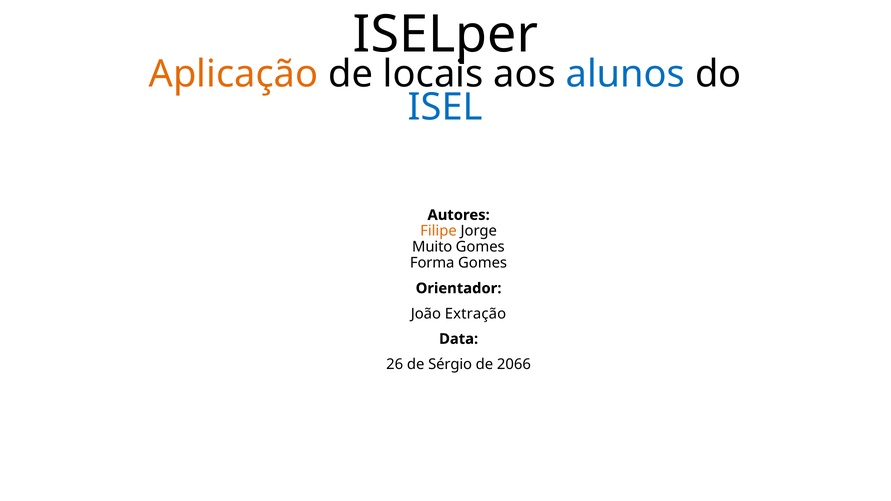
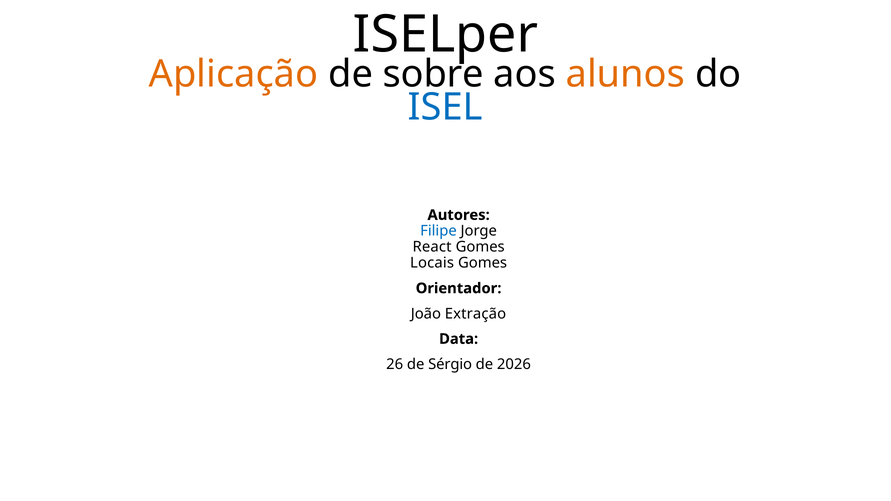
locais: locais -> sobre (433, 74)
alunos colour: blue -> orange (626, 74)
Filipe colour: orange -> blue (438, 231)
Muito: Muito -> React (432, 247)
Forma: Forma -> Locais (432, 263)
2066: 2066 -> 2026 (514, 364)
